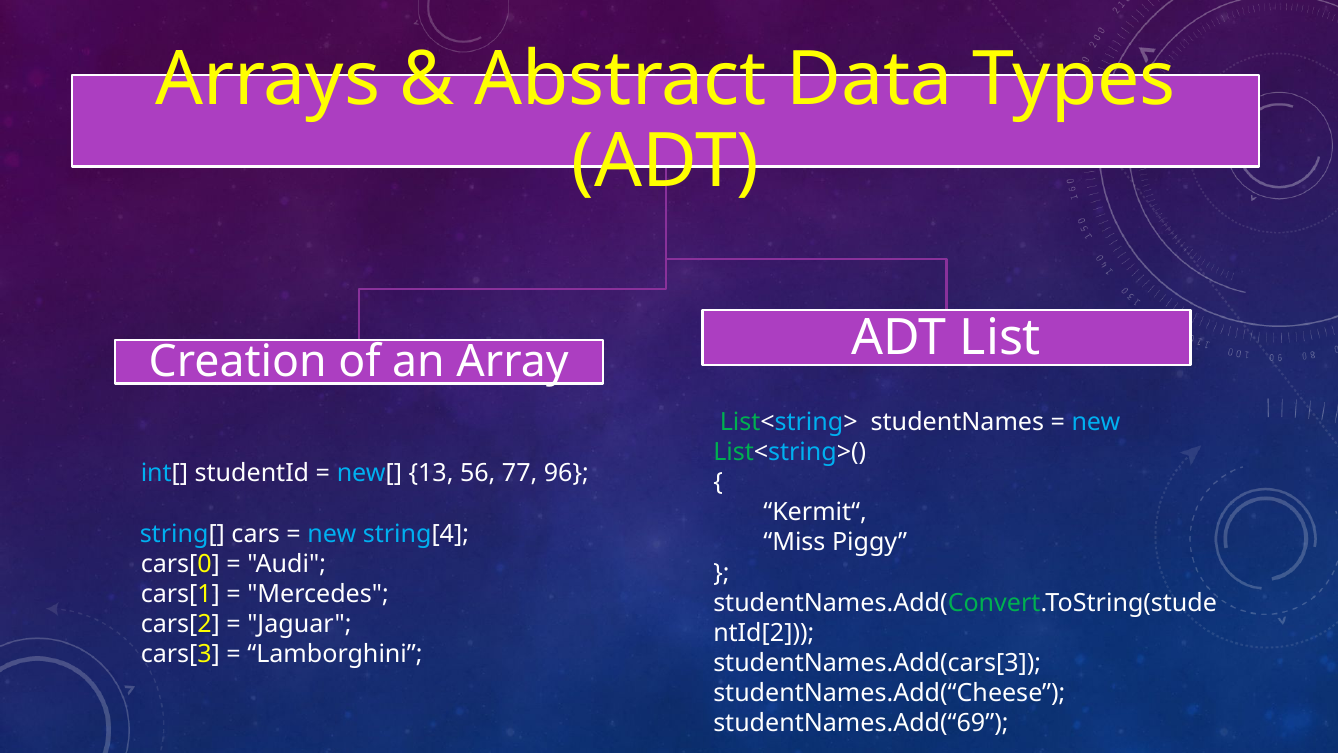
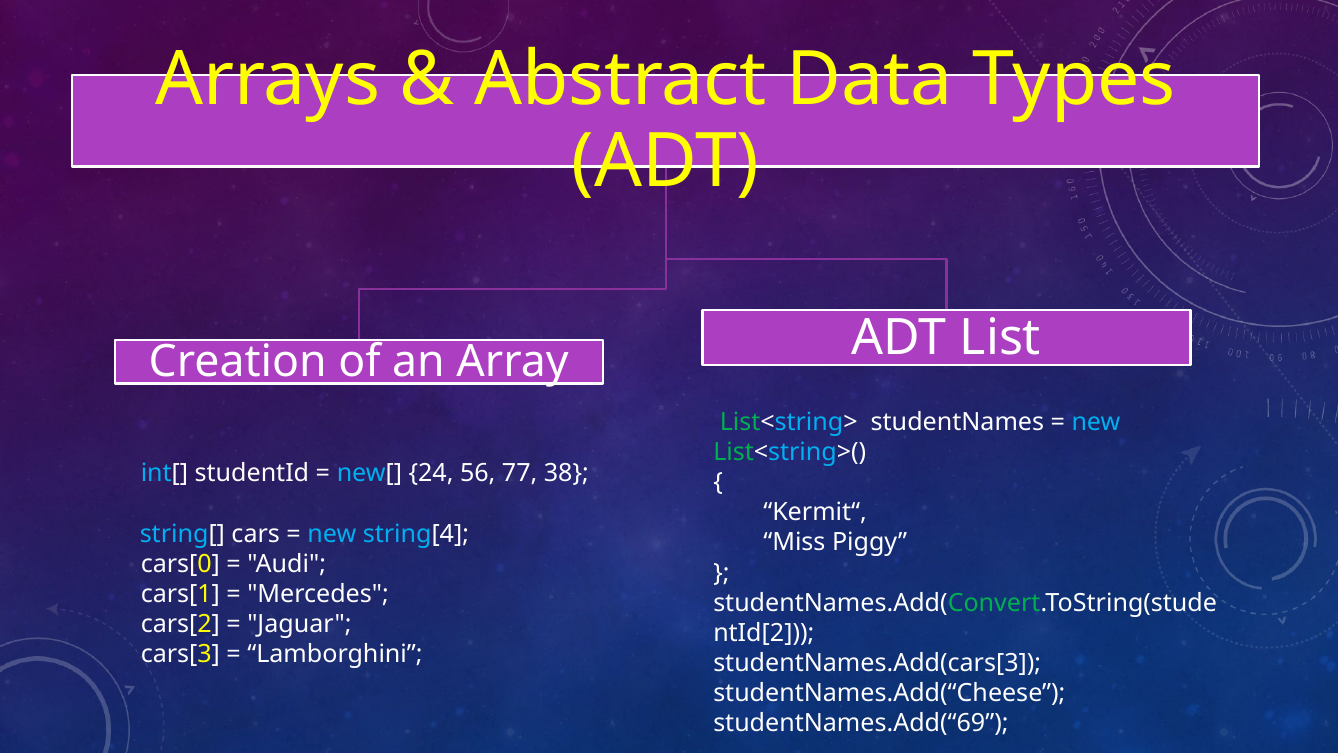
13: 13 -> 24 (431, 473)
96: 96 -> 38 (566, 473)
